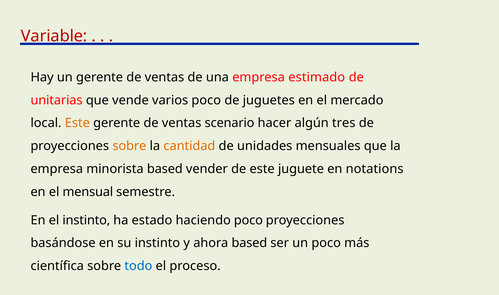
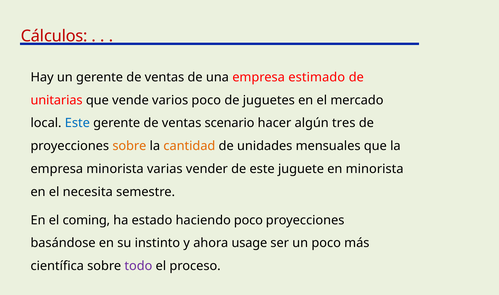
Variable: Variable -> Cálculos (54, 36)
Este colour: orange -> blue (77, 123)
minorista based: based -> varias (165, 169)
en notations: notations -> minorista (375, 169)
mensual: mensual -> necesita (88, 192)
el instinto: instinto -> coming (86, 221)
ahora based: based -> usage (249, 244)
todo colour: blue -> purple (138, 266)
